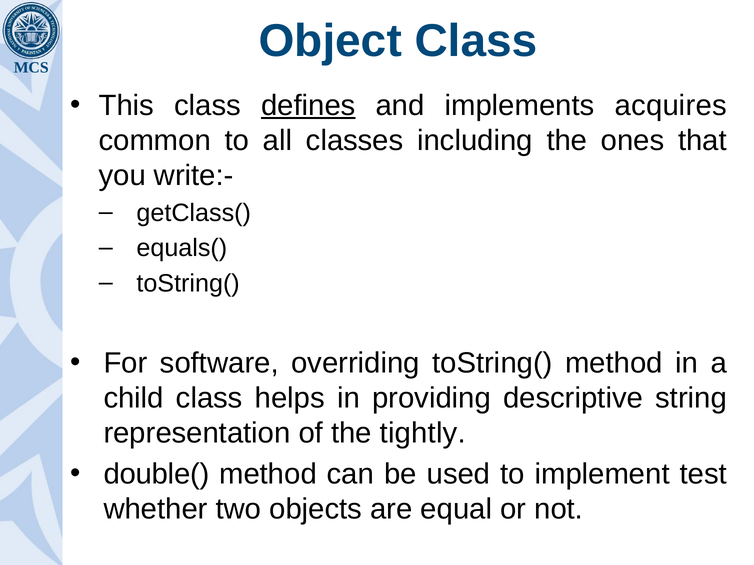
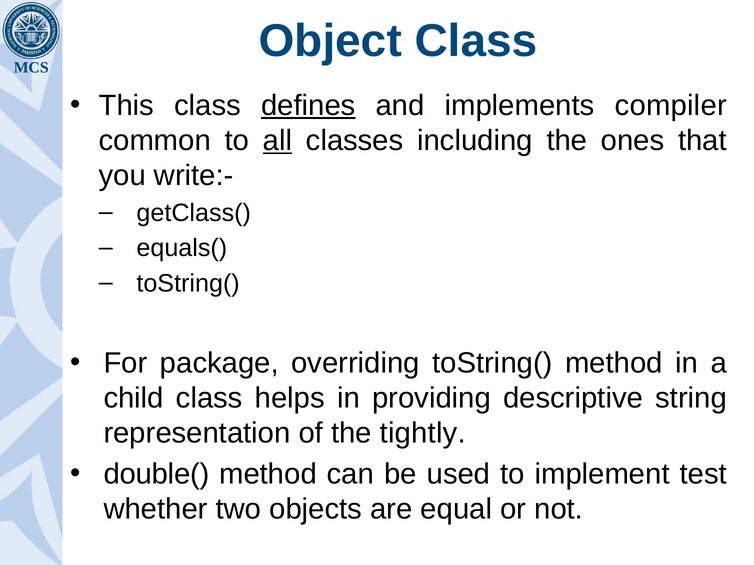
acquires: acquires -> compiler (671, 106)
all underline: none -> present (277, 141)
software: software -> package (219, 363)
